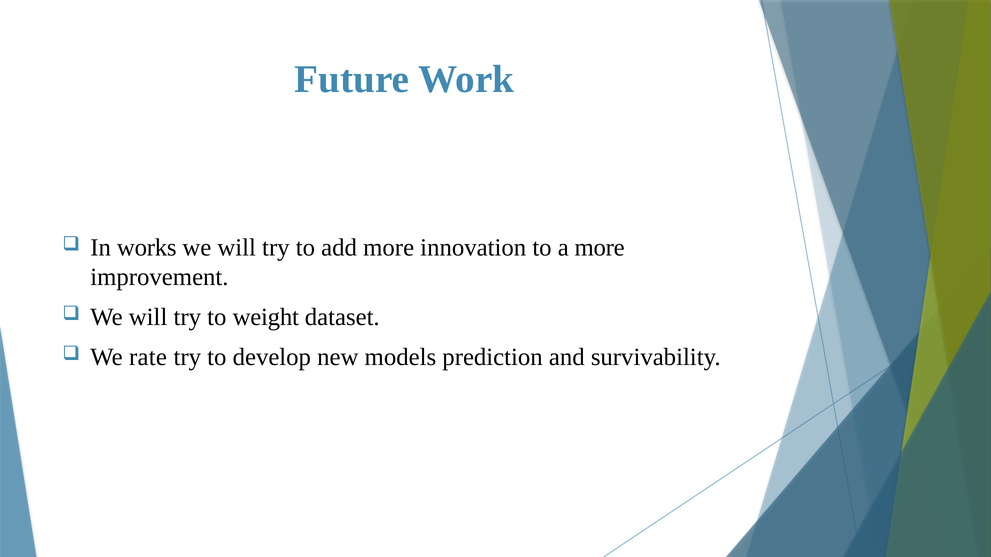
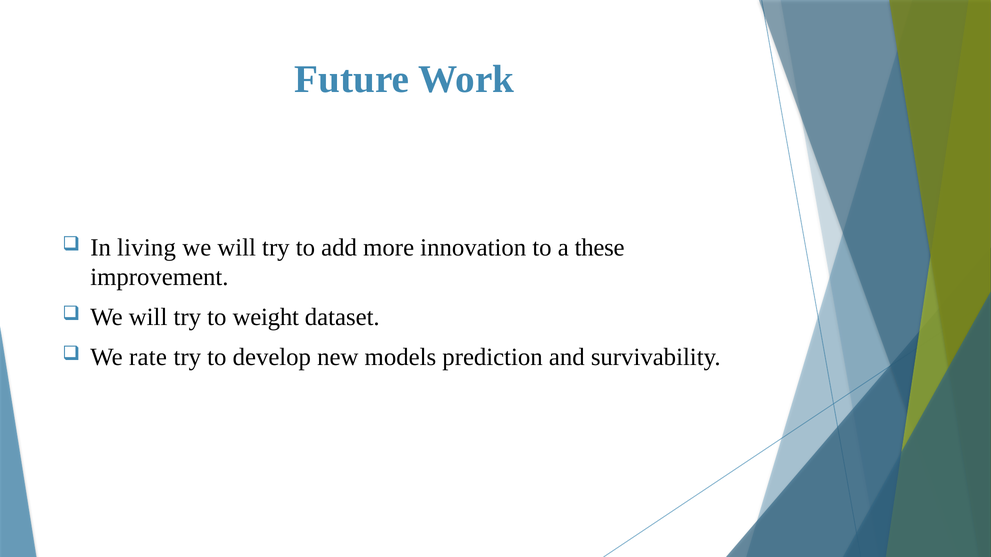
works: works -> living (147, 248)
a more: more -> these (600, 248)
